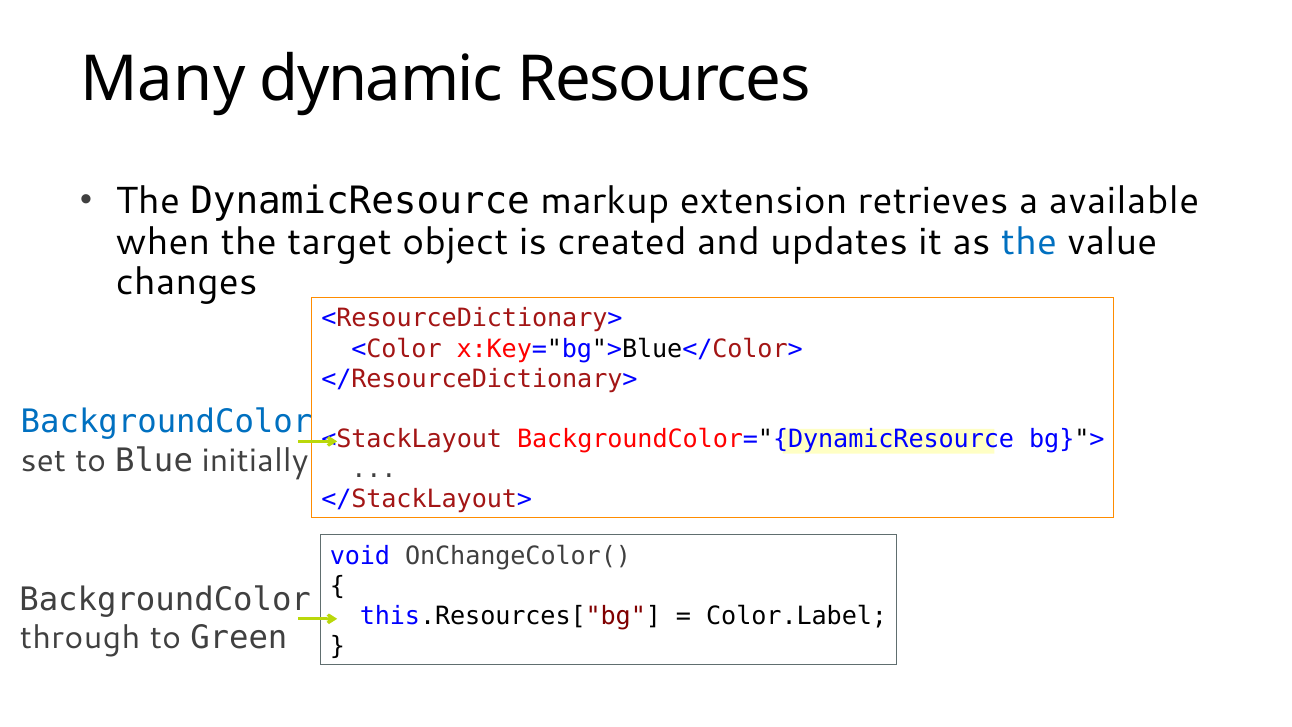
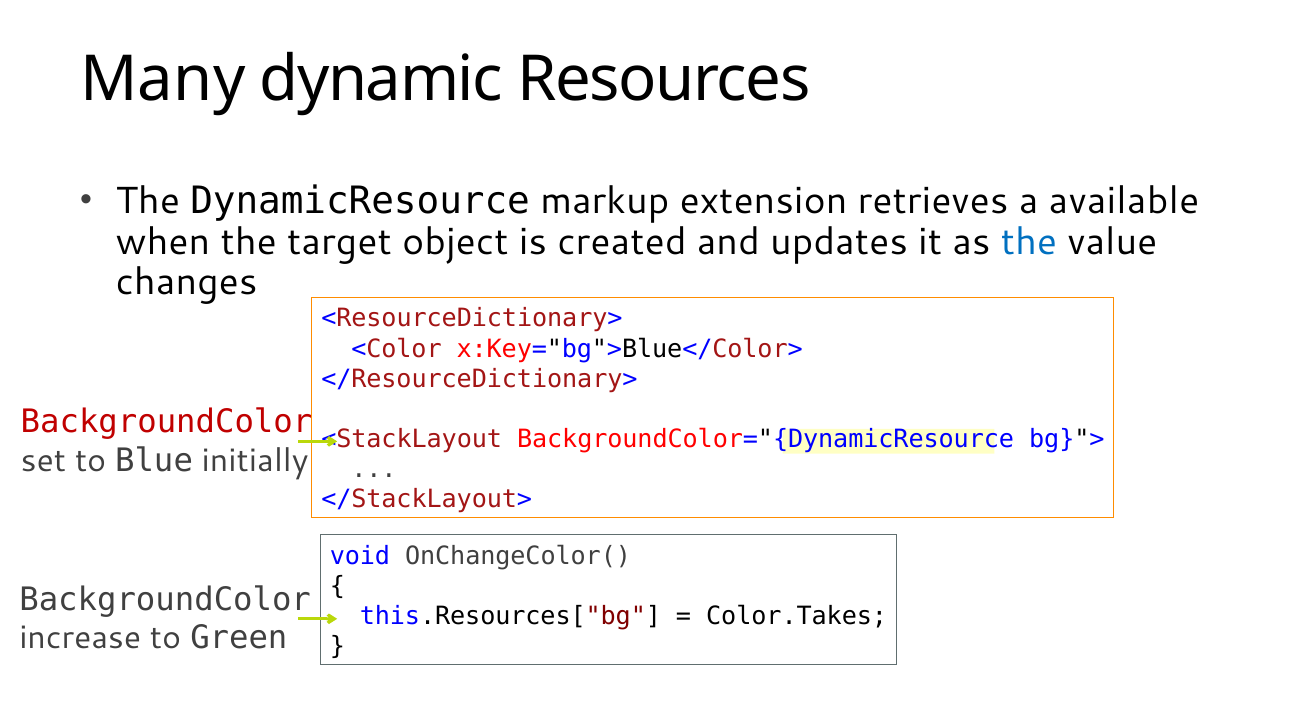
BackgroundColor colour: blue -> red (166, 422)
Color.Label: Color.Label -> Color.Takes (797, 616)
through: through -> increase (80, 638)
